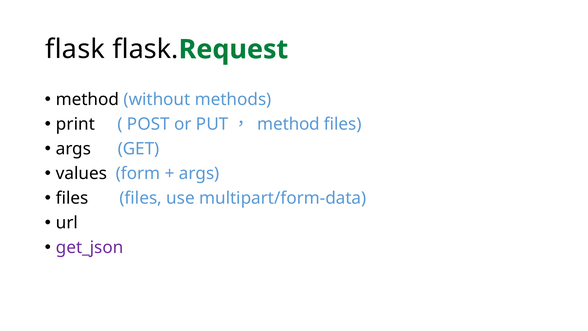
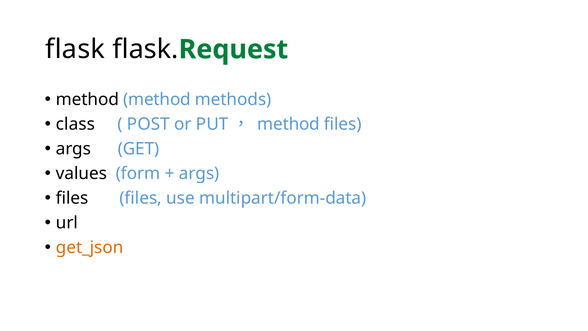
method without: without -> method (157, 99)
print: print -> class (75, 124)
get_json colour: purple -> orange (90, 247)
